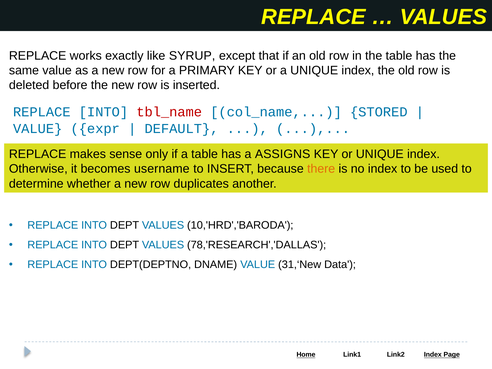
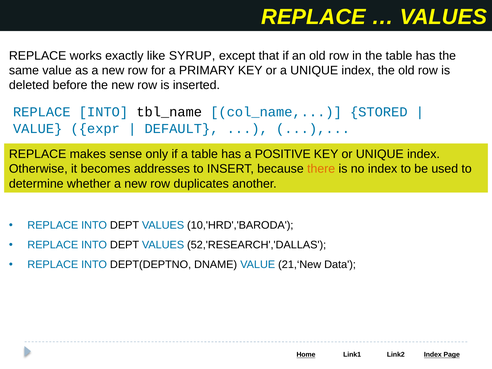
tbl_name colour: red -> black (169, 112)
ASSIGNS: ASSIGNS -> POSITIVE (283, 154)
username: username -> addresses (162, 169)
78,'RESEARCH','DALLAS: 78,'RESEARCH','DALLAS -> 52,'RESEARCH','DALLAS (257, 245)
31,‘New: 31,‘New -> 21,‘New (300, 265)
